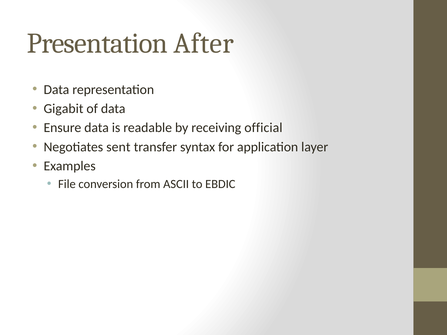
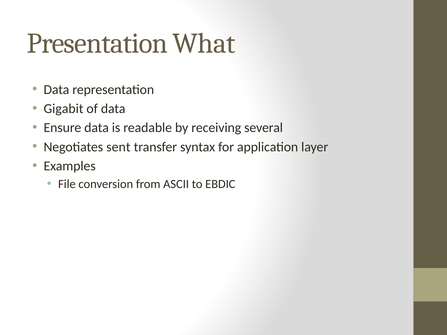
After: After -> What (204, 43)
official: official -> several (264, 128)
